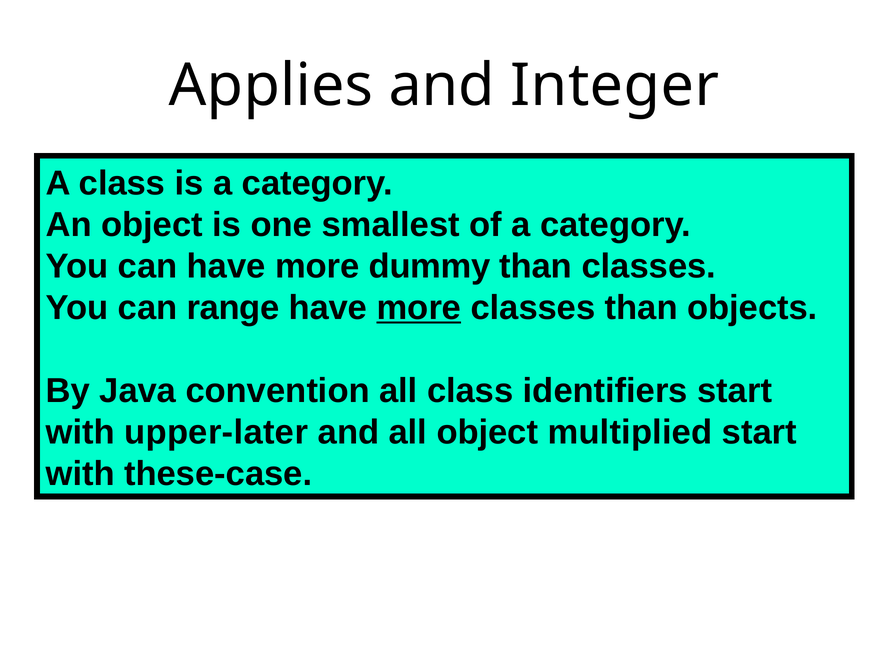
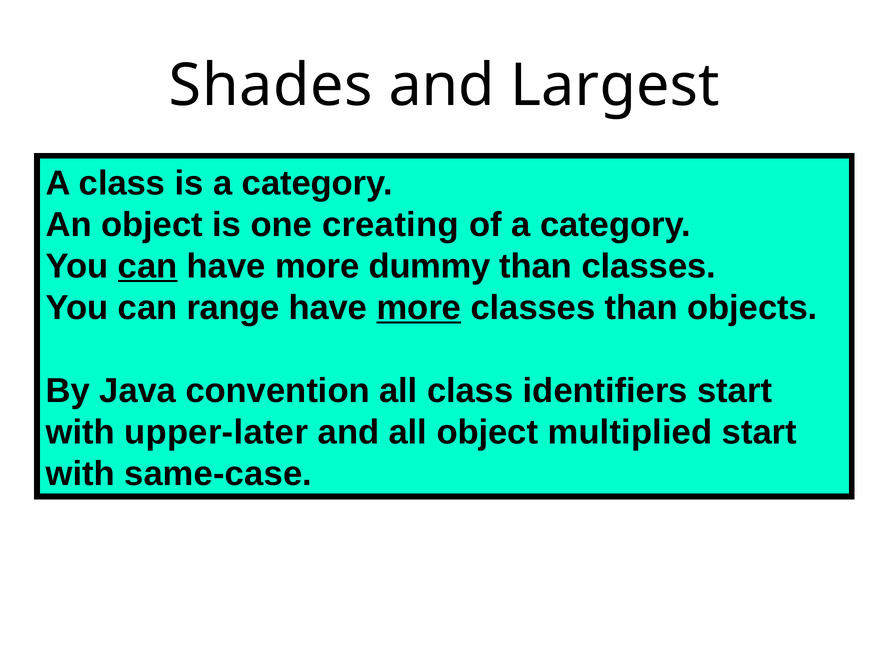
Applies: Applies -> Shades (271, 86)
Integer: Integer -> Largest (615, 86)
smallest: smallest -> creating (390, 225)
can underline: none -> present (148, 266)
these-case: these-case -> same-case (218, 474)
